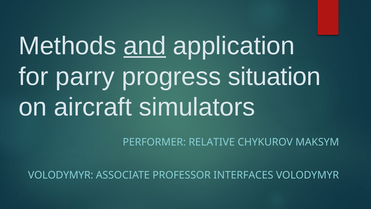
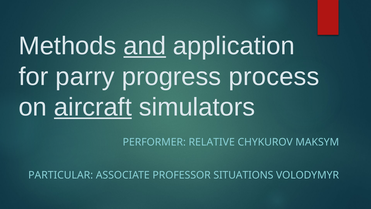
situation: situation -> process (274, 76)
aircraft underline: none -> present (93, 107)
VOLODYMYR: VOLODYMYR -> PARTICULAR (61, 175)
INTERFACES: INTERFACES -> SITUATIONS (243, 175)
